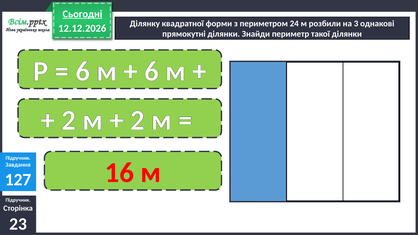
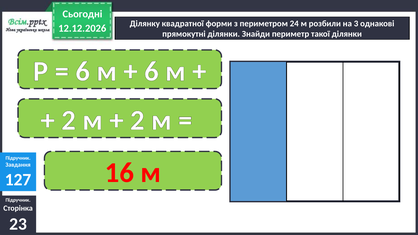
Сьогодні underline: present -> none (82, 14)
